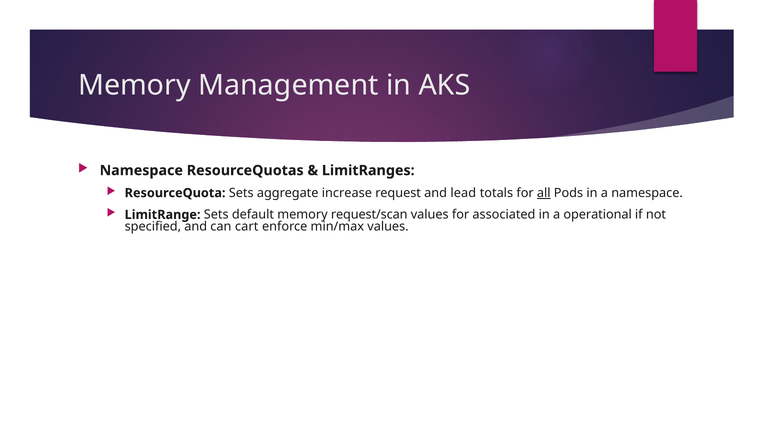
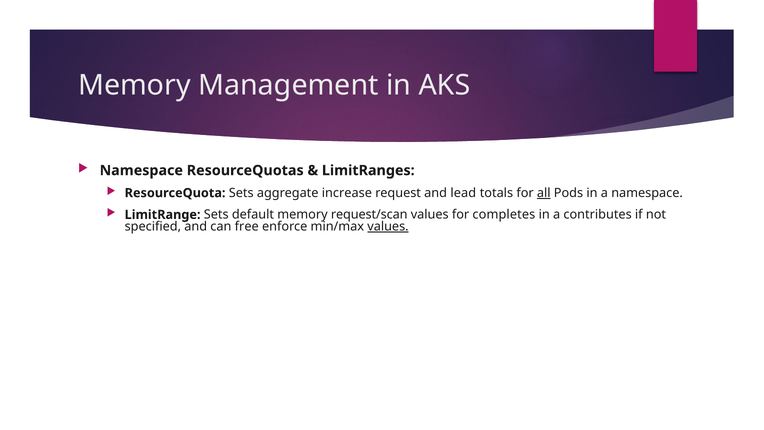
associated: associated -> completes (504, 215)
operational: operational -> contributes (598, 215)
cart: cart -> free (247, 226)
values underline: none -> present (388, 226)
